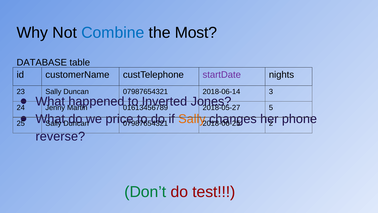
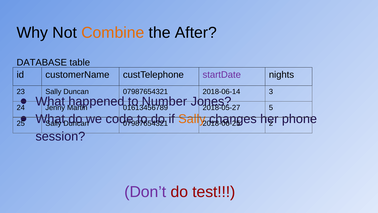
Combine colour: blue -> orange (113, 33)
Most: Most -> After (196, 33)
Inverted: Inverted -> Number (164, 101)
price: price -> code (119, 119)
reverse: reverse -> session (60, 136)
Don’t colour: green -> purple (145, 192)
